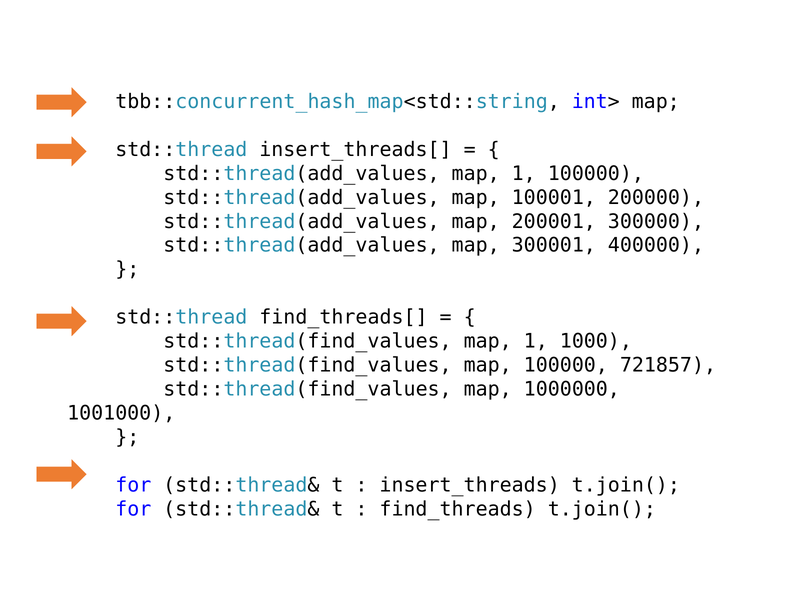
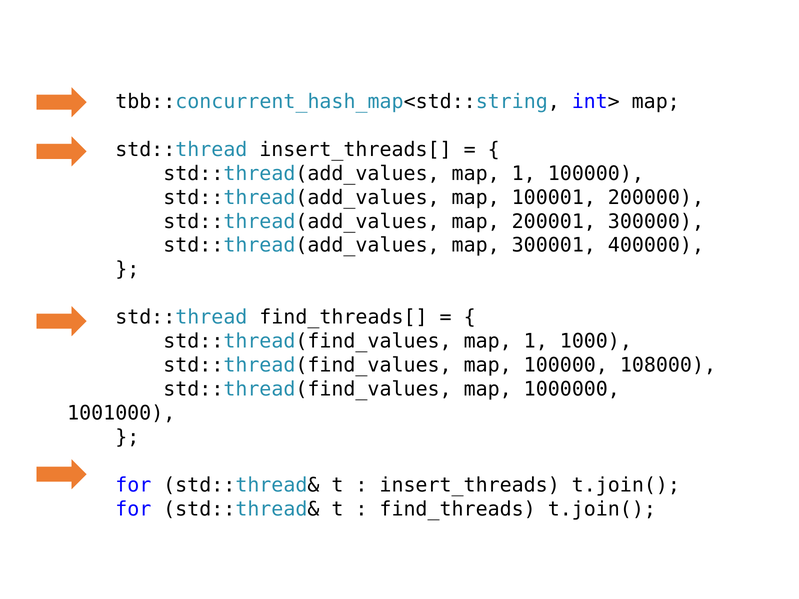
721857: 721857 -> 108000 (668, 365)
